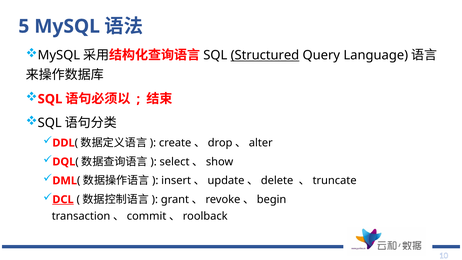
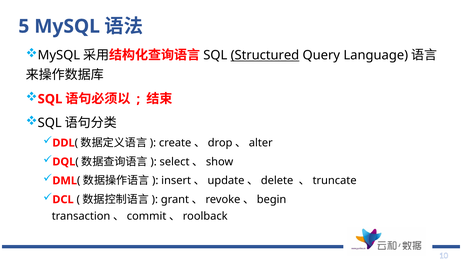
DCL underline: present -> none (63, 199)
